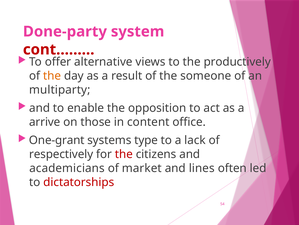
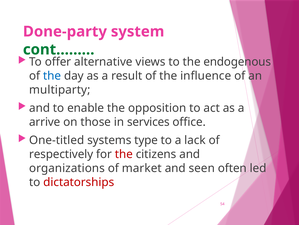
cont……… colour: red -> green (59, 49)
productively: productively -> endogenous (237, 62)
the colour: orange -> blue (52, 76)
someone: someone -> influence (206, 76)
content: content -> services (148, 122)
One-grant: One-grant -> One-titled (57, 140)
academicians: academicians -> organizations (67, 168)
lines: lines -> seen (202, 168)
